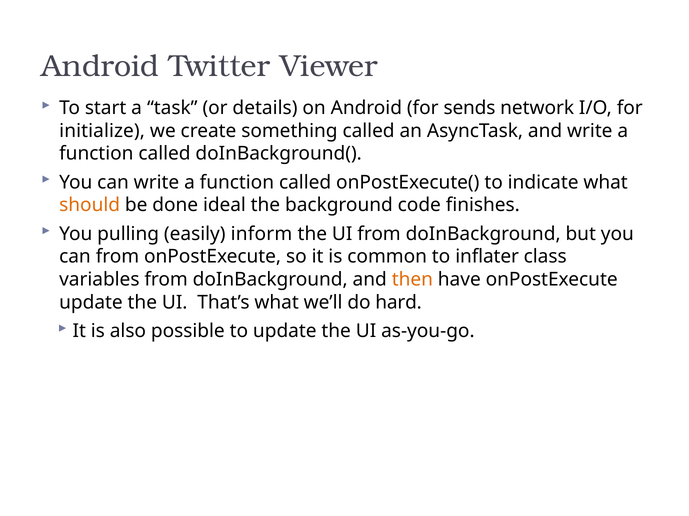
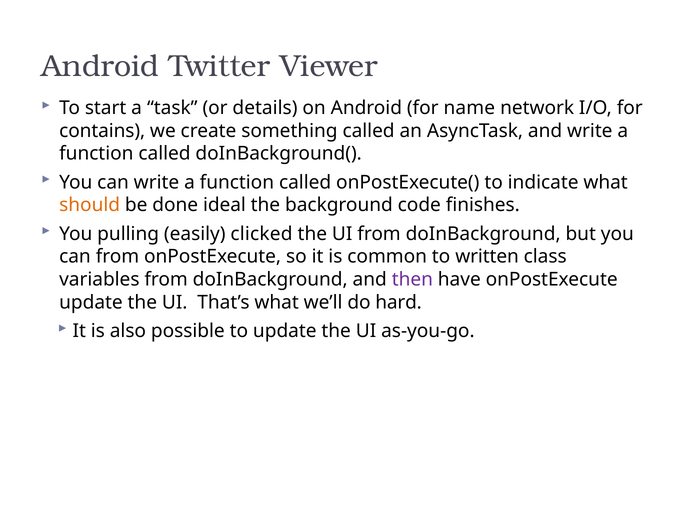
sends: sends -> name (469, 108)
initialize: initialize -> contains (102, 131)
inform: inform -> clicked (262, 234)
inflater: inflater -> written (487, 257)
then colour: orange -> purple (412, 280)
